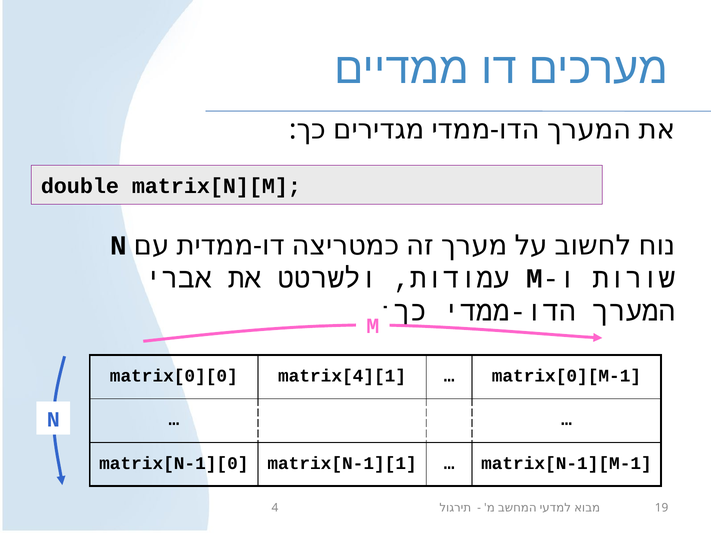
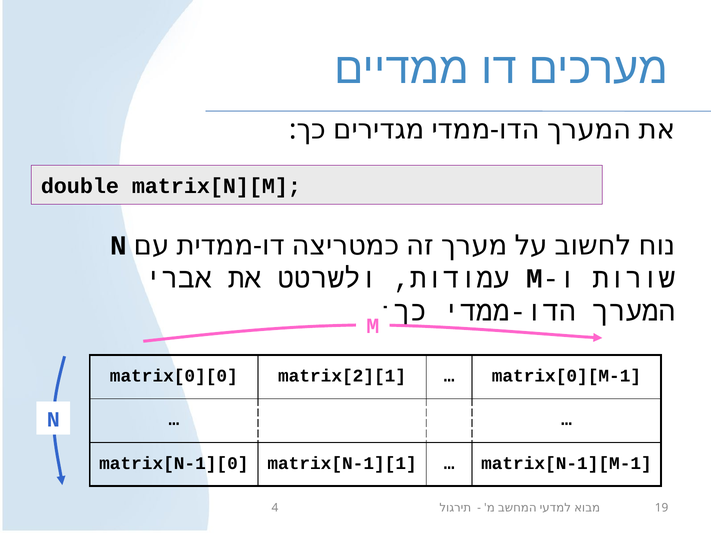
matrix[4][1: matrix[4][1 -> matrix[2][1 (342, 376)
